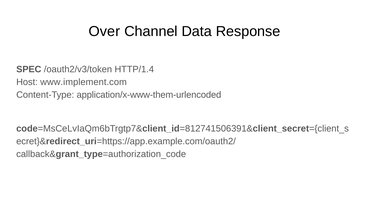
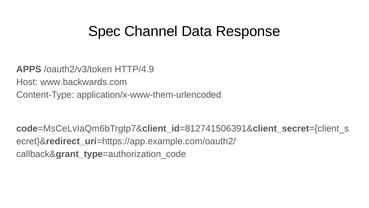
Over: Over -> Spec (105, 31)
SPEC: SPEC -> APPS (29, 69)
HTTP/1.4: HTTP/1.4 -> HTTP/4.9 (134, 69)
www.implement.com: www.implement.com -> www.backwards.com (84, 82)
